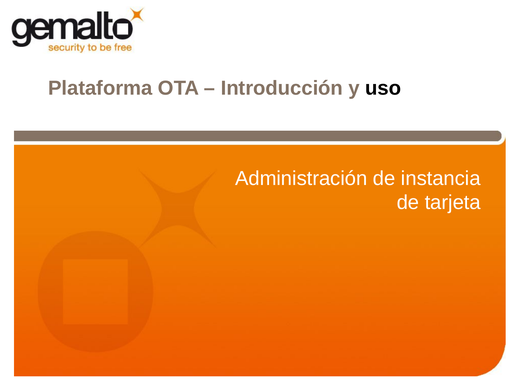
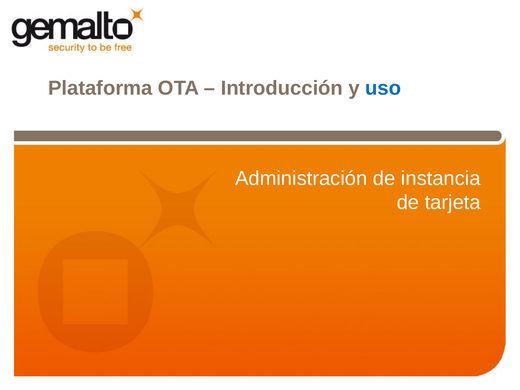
uso colour: black -> blue (383, 88)
